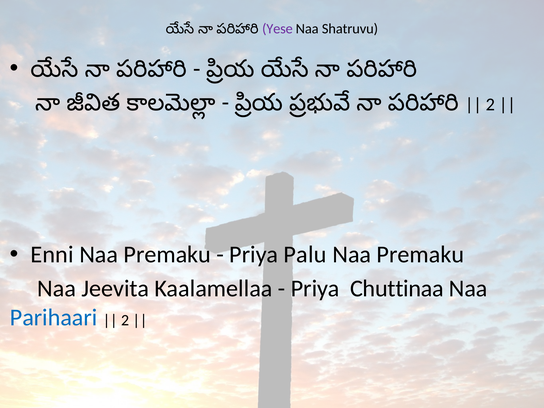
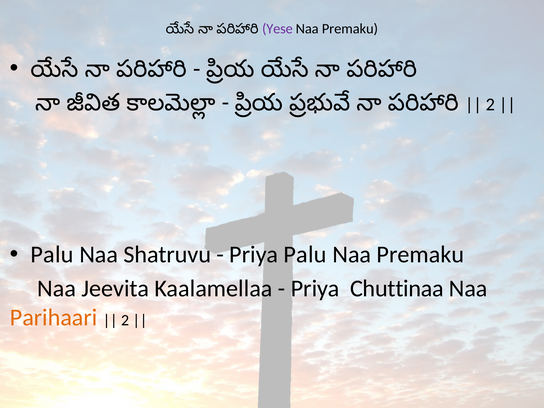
Shatruvu: Shatruvu -> Premaku (350, 29)
Enni: Enni -> Palu (52, 255)
Premaku: Premaku -> Shatruvu (167, 255)
Parihaari colour: blue -> orange (54, 318)
